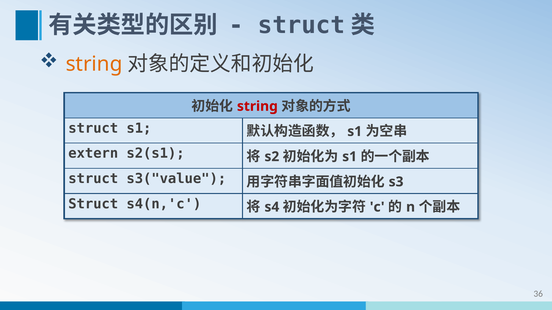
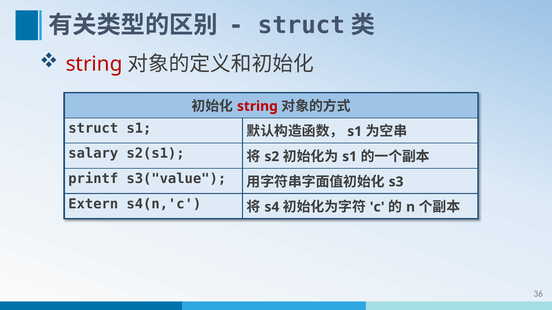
string colour: orange -> red (94, 64)
extern: extern -> salary (93, 154)
struct: struct -> printf (93, 179)
Struct: Struct -> Extern (93, 204)
